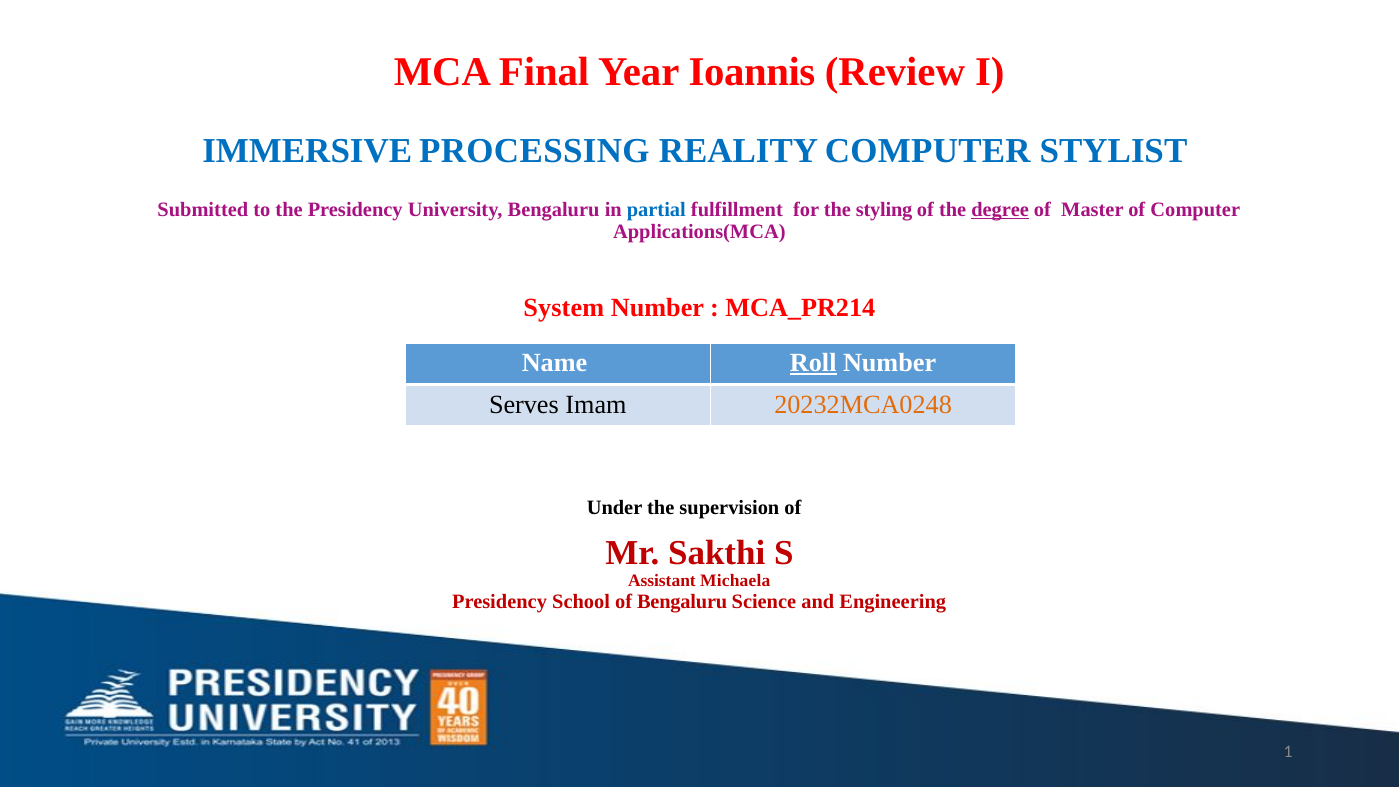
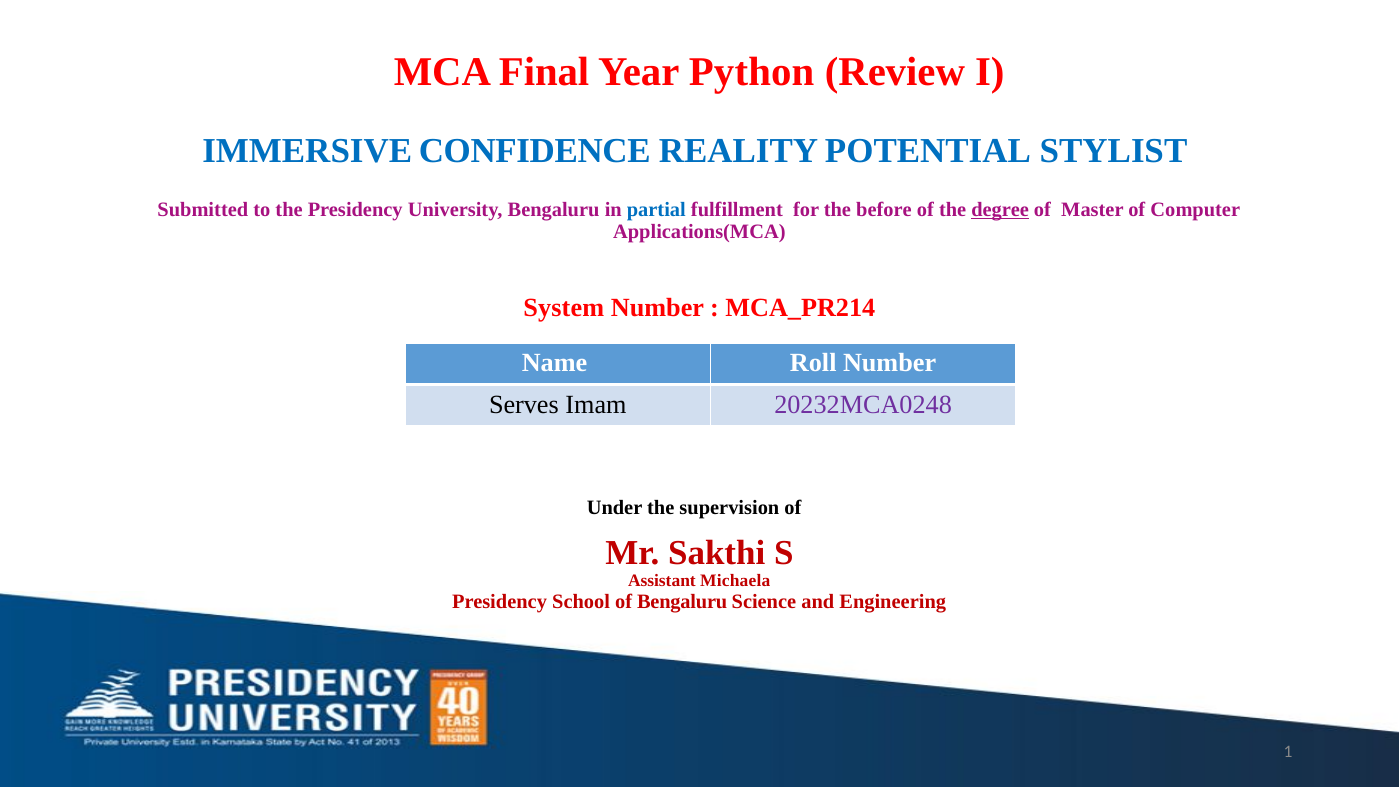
Ioannis: Ioannis -> Python (752, 72)
PROCESSING: PROCESSING -> CONFIDENCE (535, 151)
REALITY COMPUTER: COMPUTER -> POTENTIAL (928, 151)
styling: styling -> before (884, 210)
Roll underline: present -> none (813, 363)
20232MCA0248 colour: orange -> purple (863, 405)
